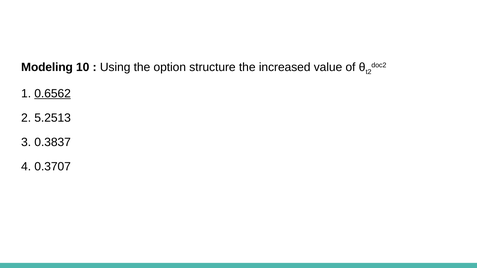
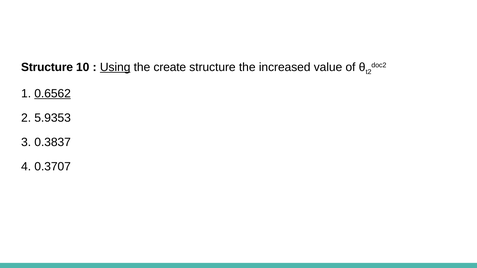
Modeling: Modeling -> Structure (47, 67)
Using underline: none -> present (115, 67)
option: option -> create (170, 67)
5.2513: 5.2513 -> 5.9353 (53, 118)
